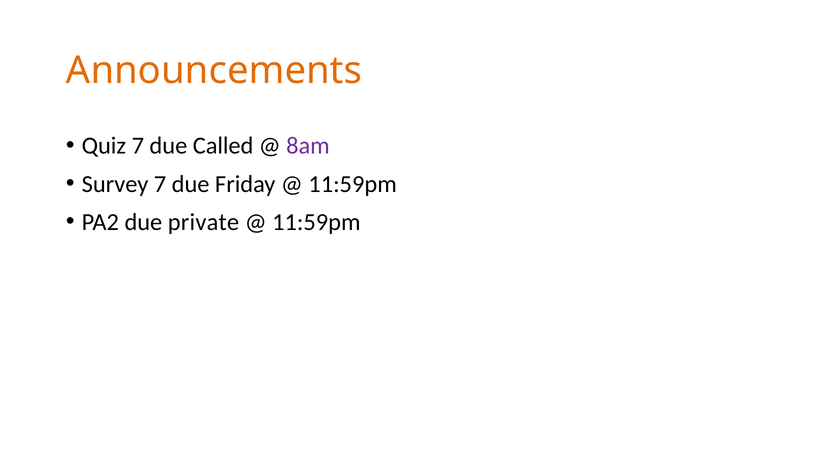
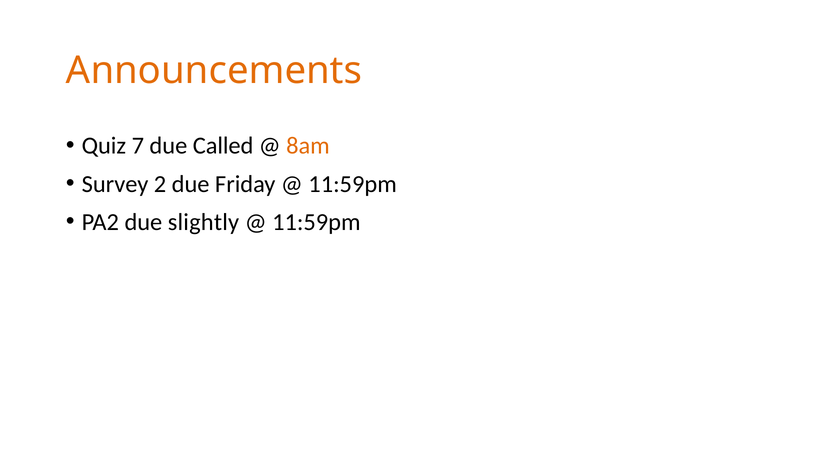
8am colour: purple -> orange (308, 146)
Survey 7: 7 -> 2 (160, 184)
private: private -> slightly (203, 222)
